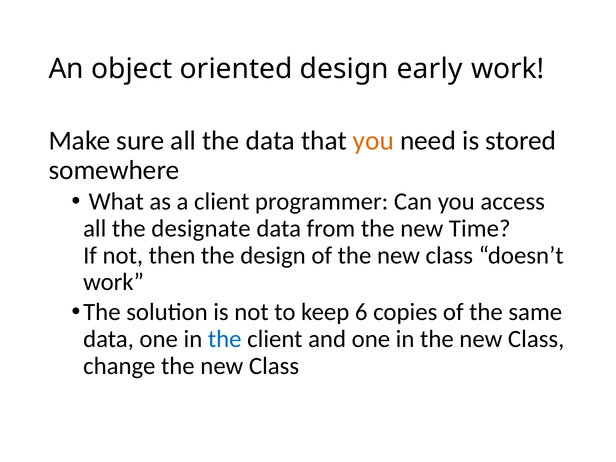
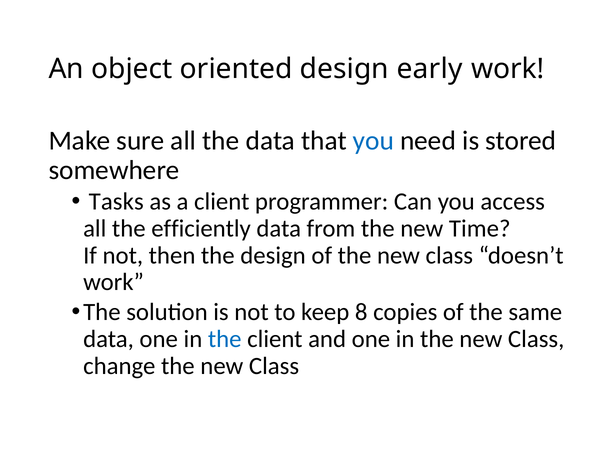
you colour: orange -> blue (373, 141)
What: What -> Tasks (116, 202)
designate: designate -> efficiently (201, 229)
6: 6 -> 8 (361, 312)
